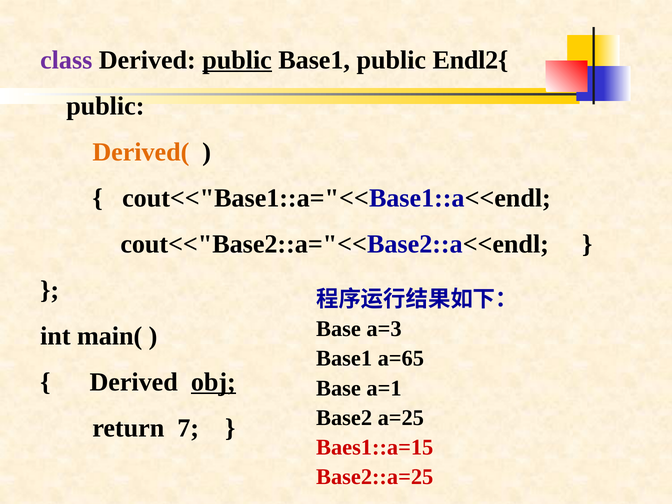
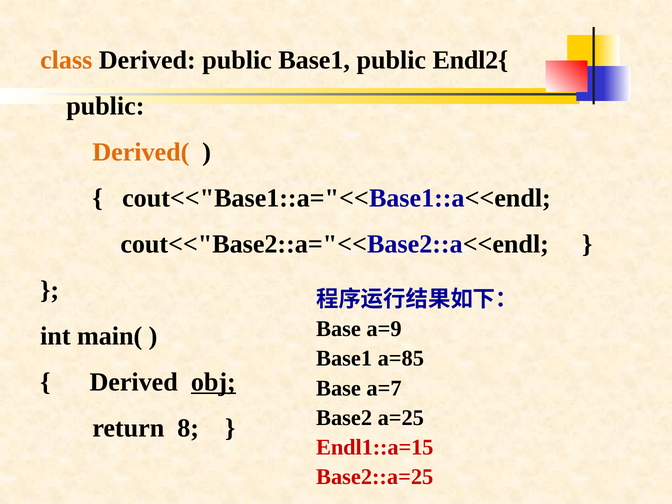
class colour: purple -> orange (66, 60)
public underline: present -> none (237, 60)
a=3: a=3 -> a=9 (384, 329)
a=65: a=65 -> a=85 (401, 359)
a=1: a=1 -> a=7 (384, 388)
7: 7 -> 8 (188, 428)
Baes1::a=15: Baes1::a=15 -> Endl1::a=15 (375, 447)
